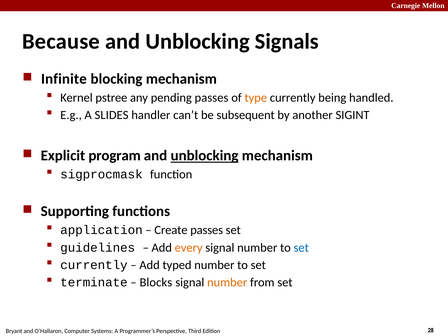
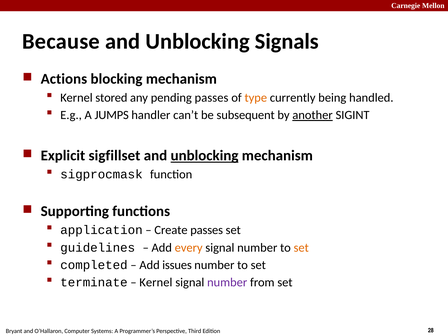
Infinite: Infinite -> Actions (64, 79)
pstree: pstree -> stored (111, 98)
SLIDES: SLIDES -> JUMPS (112, 115)
another underline: none -> present (313, 115)
program: program -> sigfillset (115, 156)
set colour: blue -> orange (301, 248)
currently: currently -> completed (94, 265)
typed: typed -> issues (177, 265)
Blocks: Blocks -> Kernel (156, 282)
number colour: orange -> purple (227, 282)
